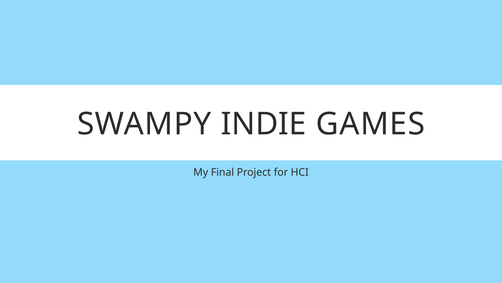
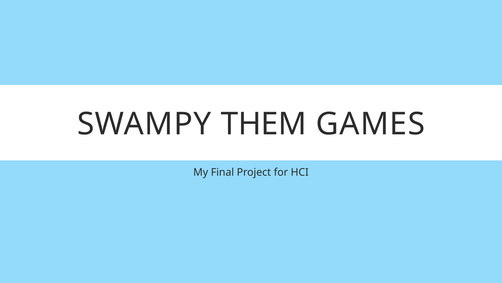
INDIE: INDIE -> THEM (264, 124)
